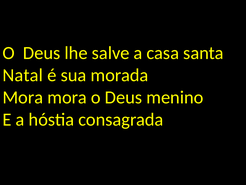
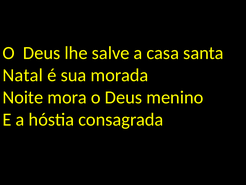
Mora: Mora -> Noite (23, 97)
